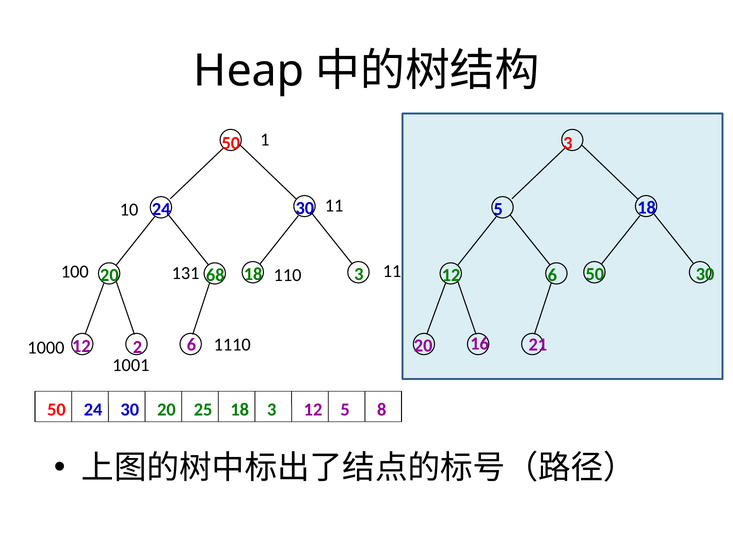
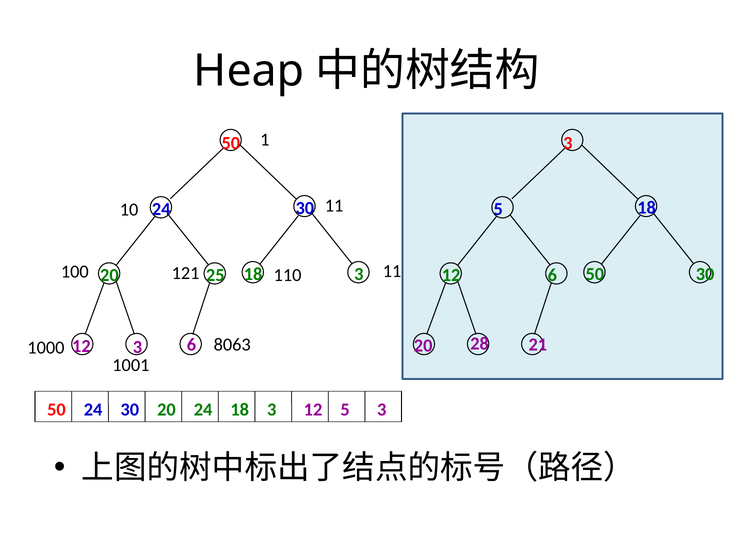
131: 131 -> 121 (186, 273)
68: 68 -> 25 (215, 275)
1110: 1110 -> 8063 (232, 344)
16: 16 -> 28 (480, 343)
12 2: 2 -> 3 (137, 347)
20 25: 25 -> 24 (203, 410)
3 8: 8 -> 3 (382, 410)
